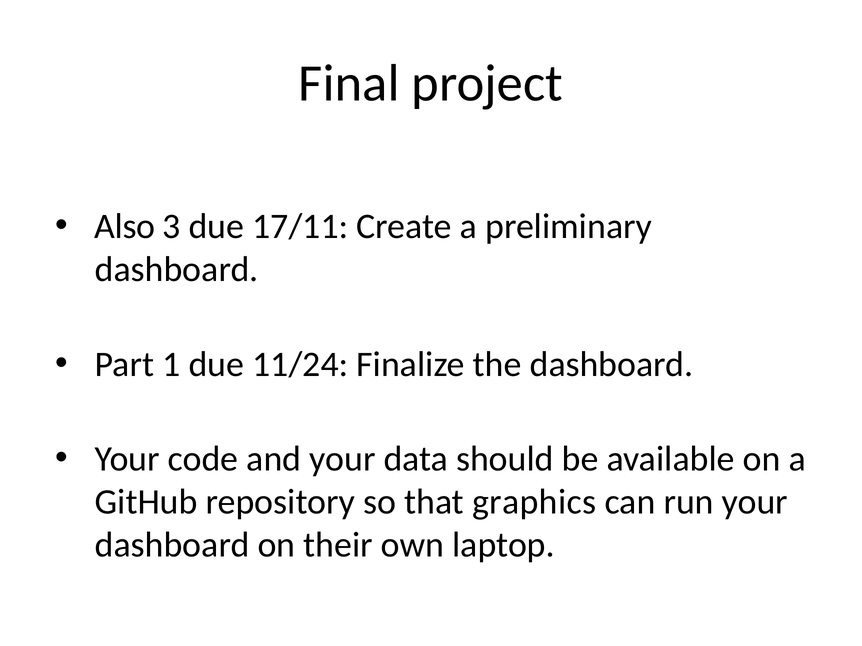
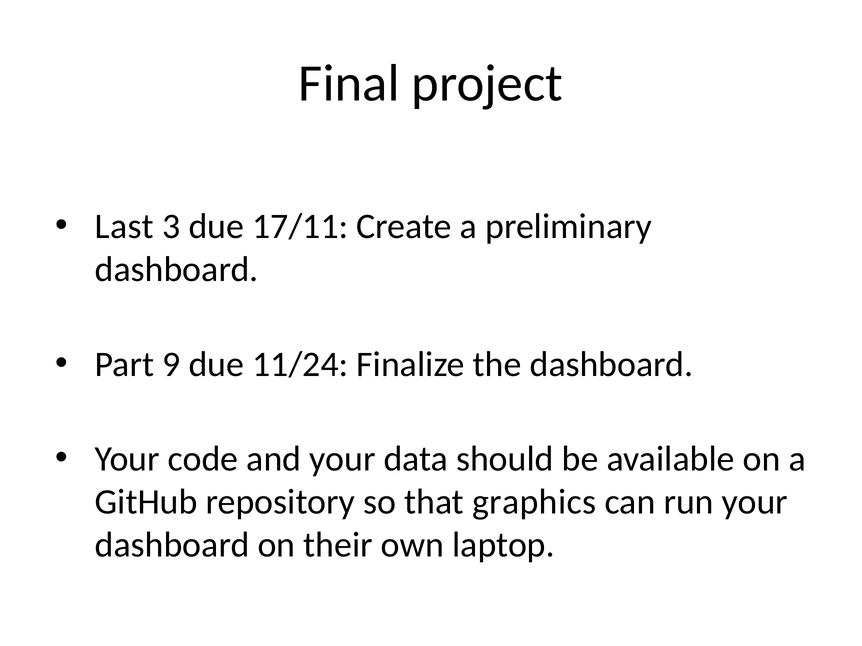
Also: Also -> Last (124, 227)
1: 1 -> 9 (171, 365)
